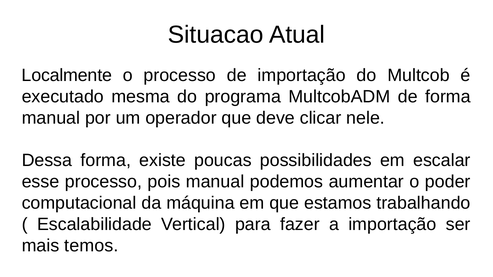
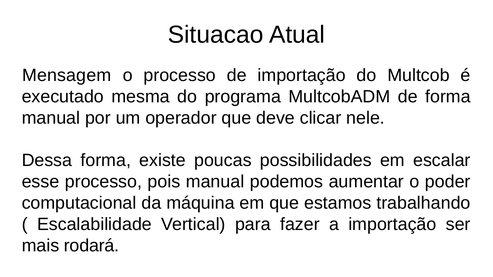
Localmente: Localmente -> Mensagem (67, 75)
temos: temos -> rodará (92, 246)
